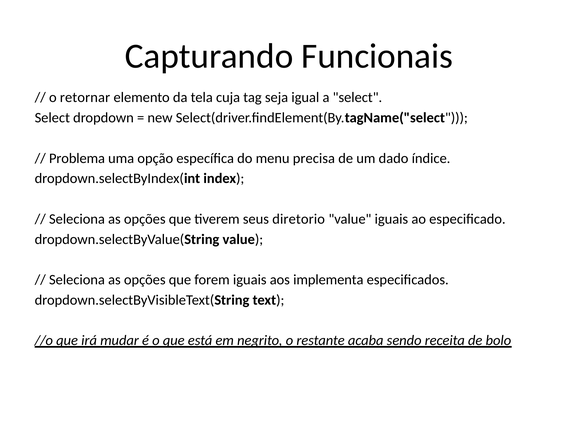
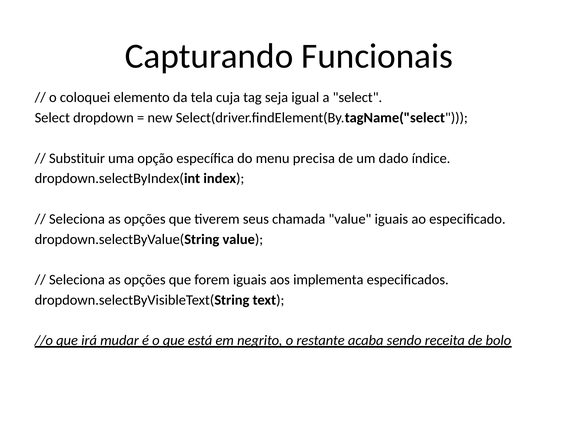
retornar: retornar -> coloquei (85, 97)
Problema: Problema -> Substituir (77, 158)
diretorio: diretorio -> chamada (299, 219)
